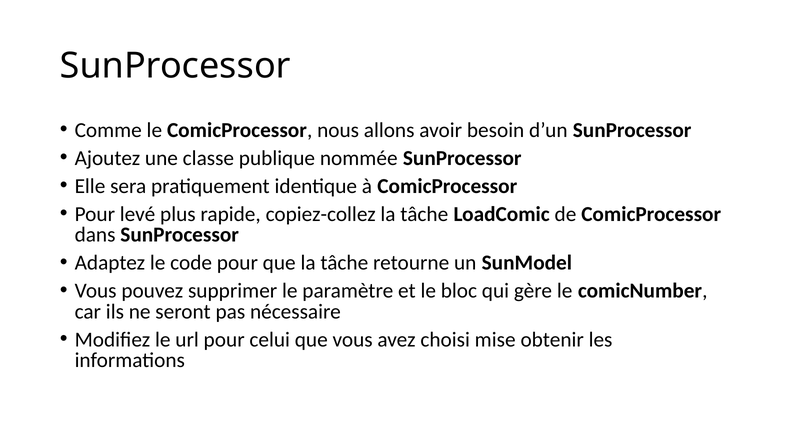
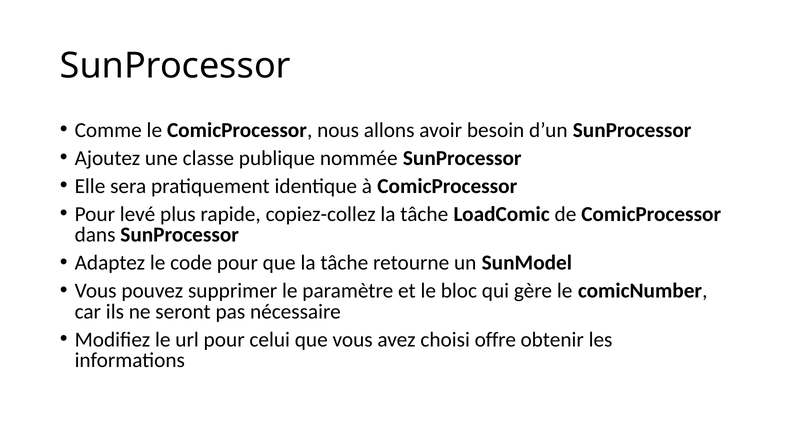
mise: mise -> offre (495, 340)
